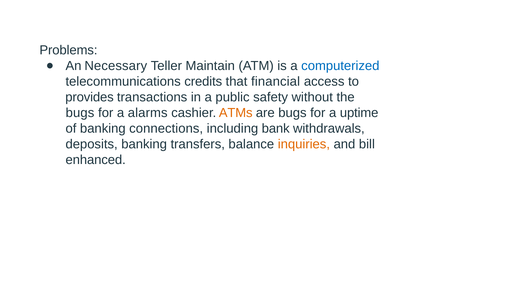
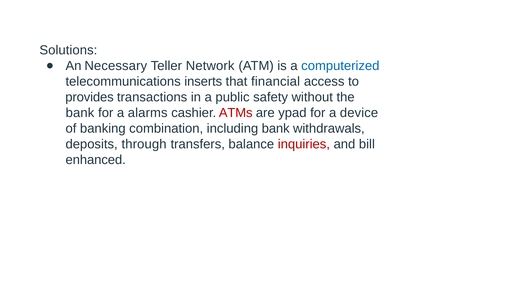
Problems: Problems -> Solutions (68, 50)
Maintain: Maintain -> Network (210, 66)
credits: credits -> inserts (203, 81)
bugs: bugs -> bank (80, 113)
ATMs colour: orange -> red (236, 113)
are bugs: bugs -> ypad (292, 113)
uptime: uptime -> device (359, 113)
connections: connections -> combination (166, 128)
deposits banking: banking -> through (144, 144)
inquiries colour: orange -> red (304, 144)
